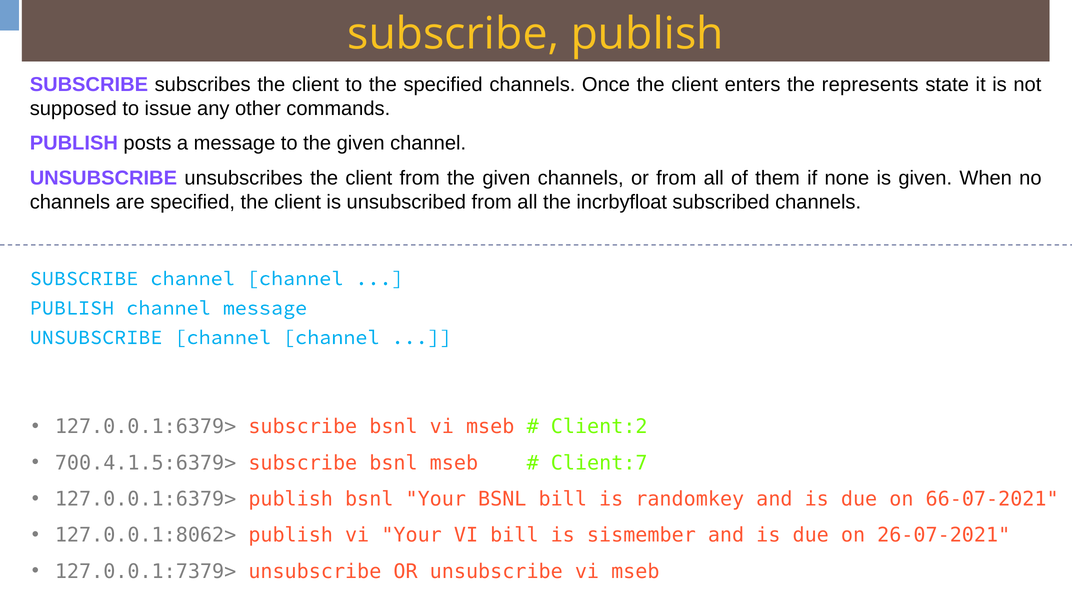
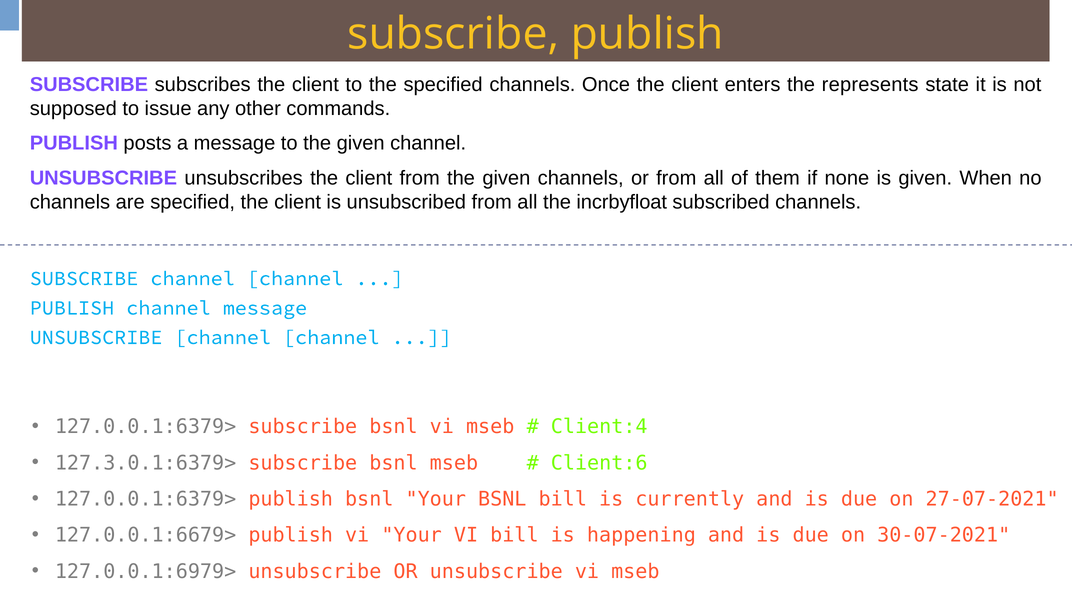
Client:2: Client:2 -> Client:4 (599, 427)
700.4.1.5:6379>: 700.4.1.5:6379> -> 127.3.0.1:6379> (146, 463)
Client:7: Client:7 -> Client:6 (599, 463)
randomkey: randomkey -> currently (690, 499)
66-07-2021: 66-07-2021 -> 27-07-2021 (992, 499)
127.0.0.1:8062>: 127.0.0.1:8062> -> 127.0.0.1:6679> (146, 535)
sismember: sismember -> happening (641, 535)
26-07-2021: 26-07-2021 -> 30-07-2021 (944, 535)
127.0.0.1:7379>: 127.0.0.1:7379> -> 127.0.0.1:6979> (146, 571)
